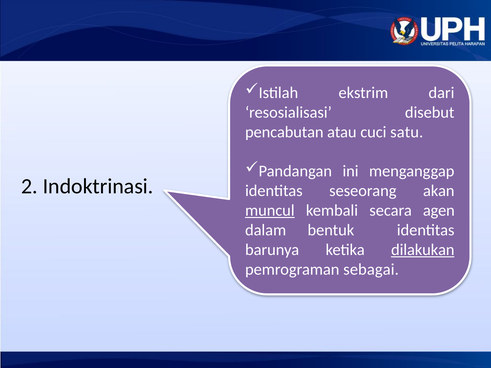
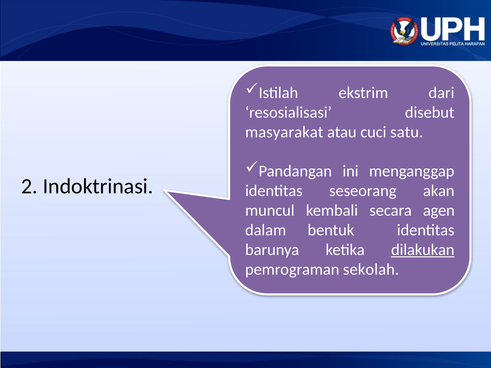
pencabutan: pencabutan -> masyarakat (284, 132)
muncul underline: present -> none (270, 211)
sebagai: sebagai -> sekolah (371, 270)
